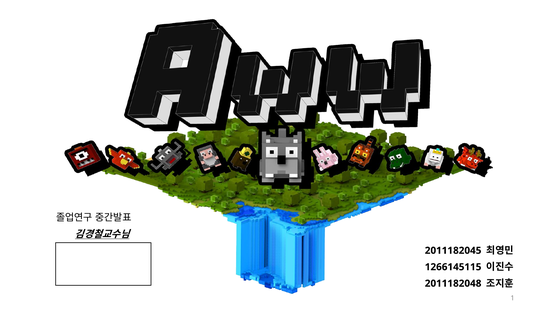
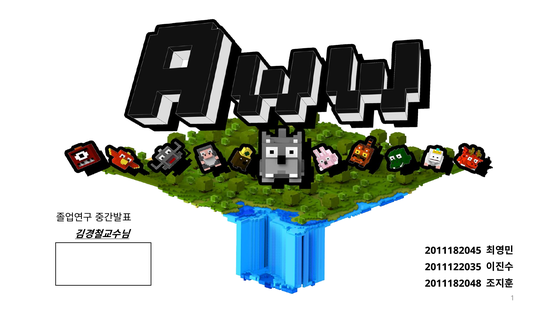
1266145115: 1266145115 -> 2011122035 (453, 267)
